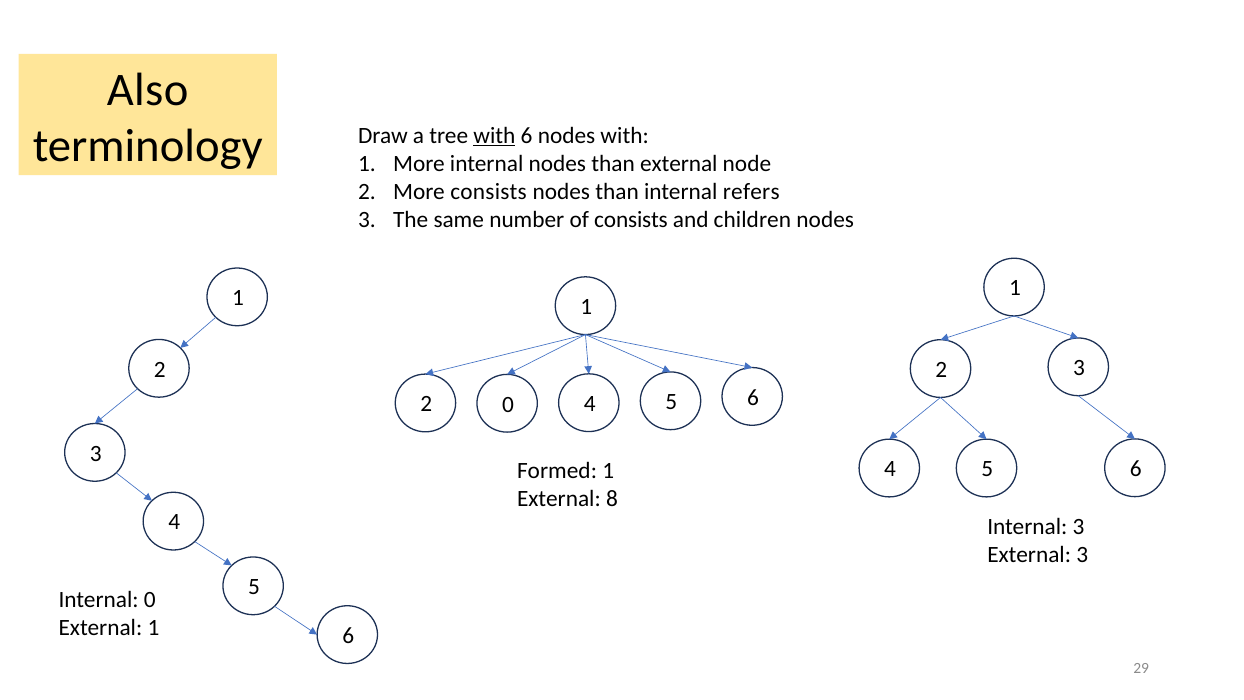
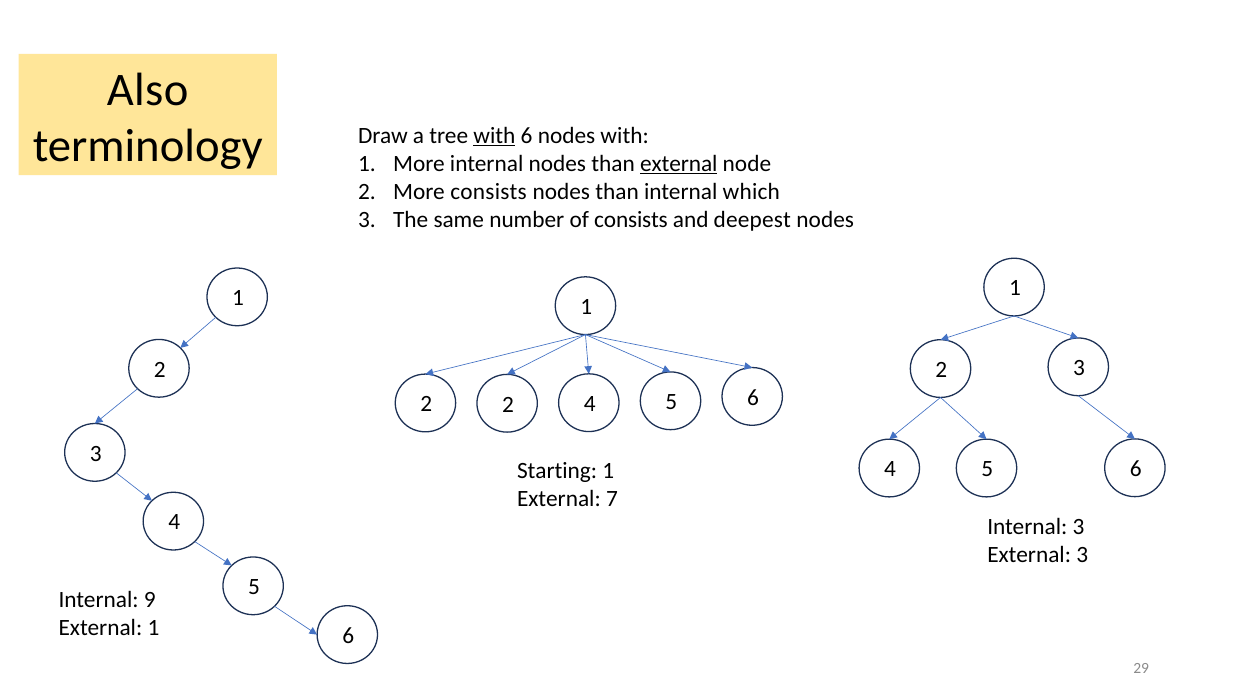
external underline: none -> present (679, 163)
refers: refers -> which (751, 191)
children: children -> deepest (752, 219)
2 0: 0 -> 2 (508, 404)
Formed: Formed -> Starting (557, 471)
8: 8 -> 7 (612, 499)
Internal 0: 0 -> 9 (150, 600)
